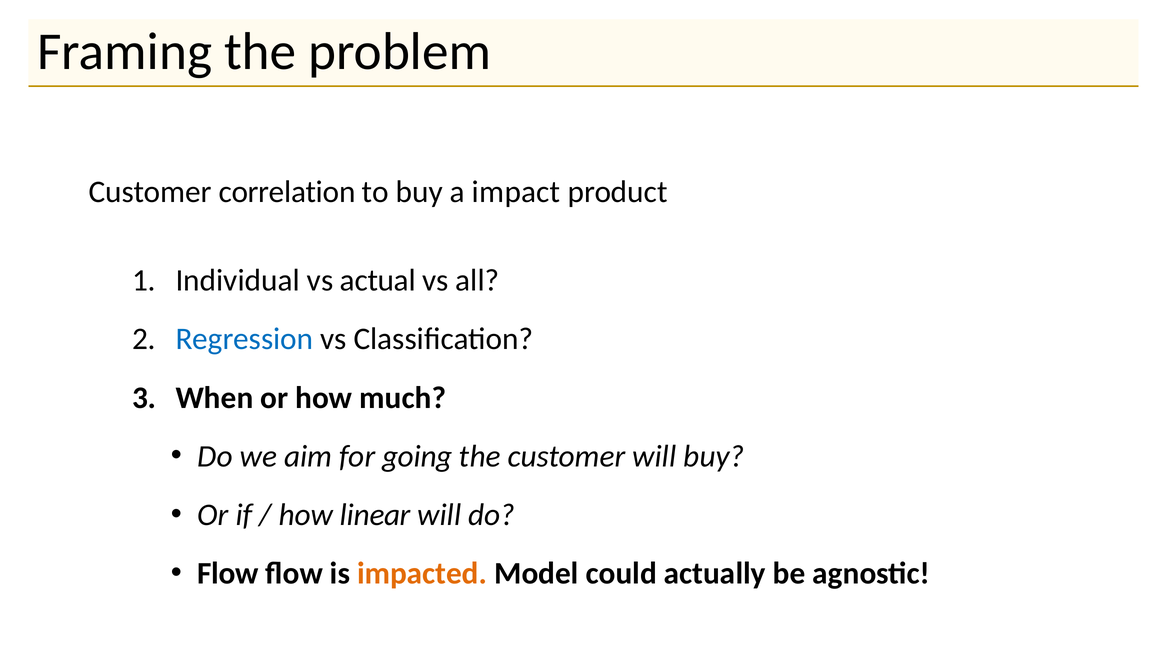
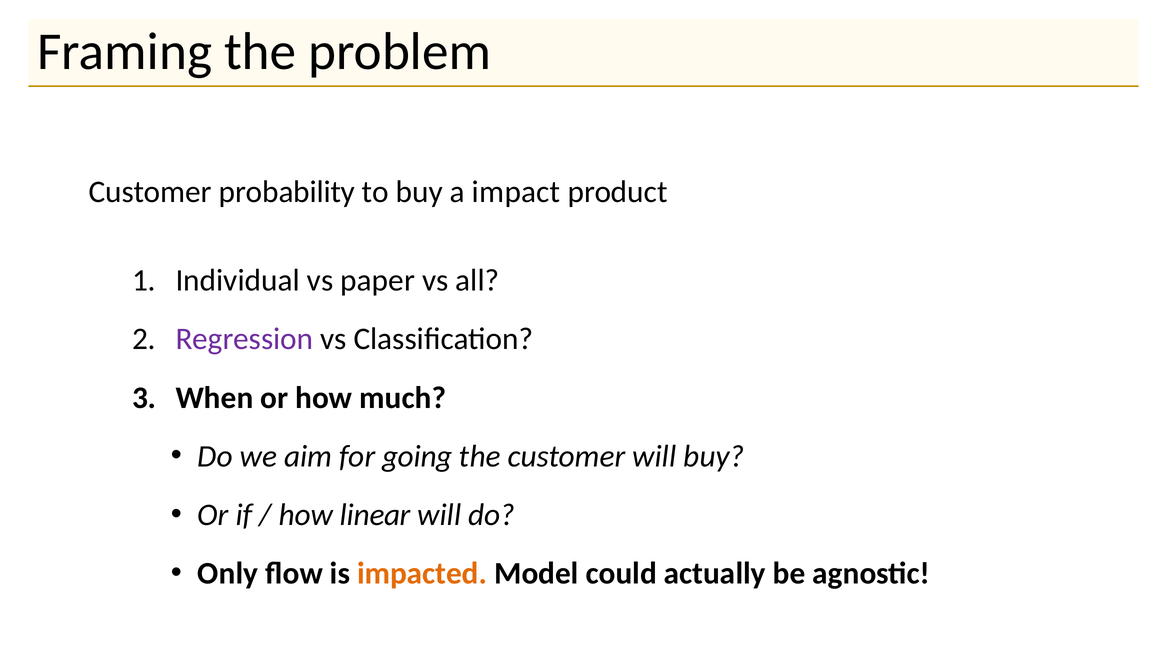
correlation: correlation -> probability (287, 192)
actual: actual -> paper (378, 280)
Regression colour: blue -> purple (244, 339)
Flow: Flow -> Only (228, 574)
